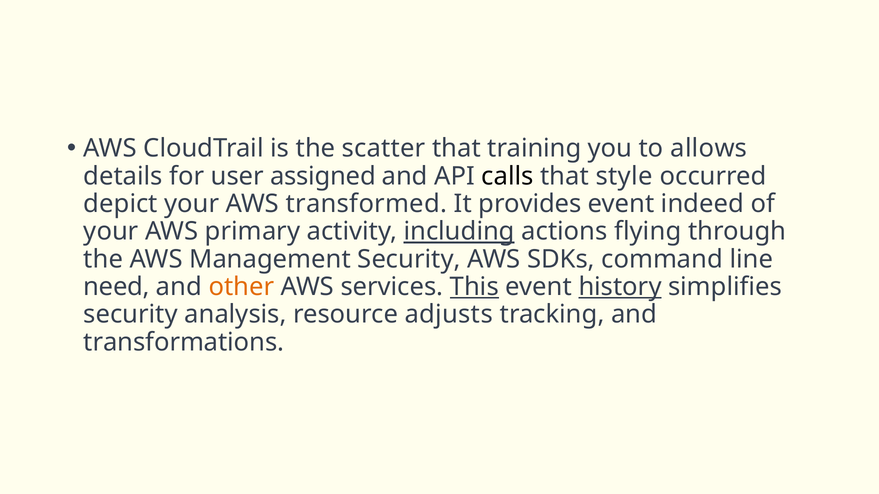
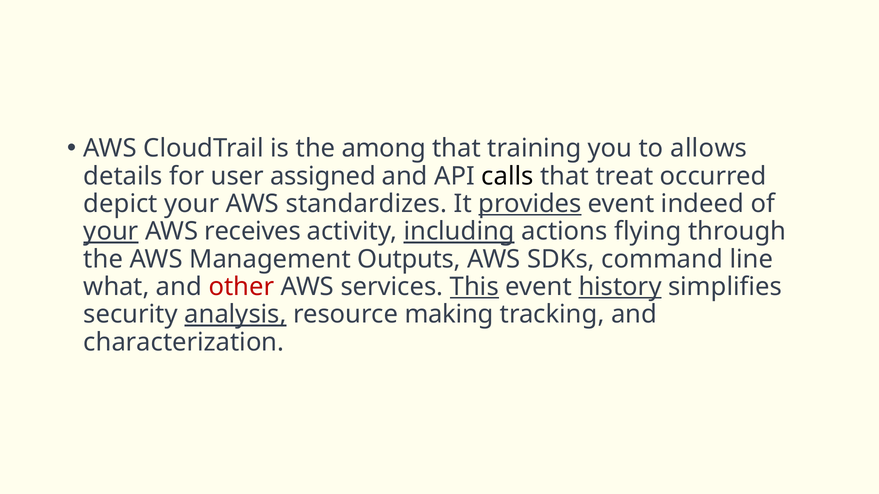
scatter: scatter -> among (384, 149)
style: style -> treat (624, 176)
transformed: transformed -> standardizes (366, 204)
provides underline: none -> present (530, 204)
your underline: none -> present (111, 232)
primary: primary -> receives (253, 232)
Management Security: Security -> Outputs (409, 259)
need: need -> what (116, 287)
other colour: orange -> red (241, 287)
analysis underline: none -> present (235, 315)
adjusts: adjusts -> making (449, 315)
transformations: transformations -> characterization (184, 342)
